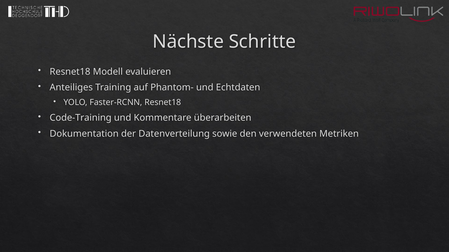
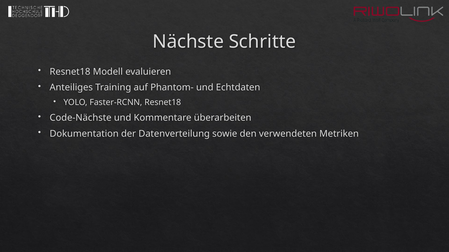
Code-Training: Code-Training -> Code-Nächste (81, 118)
